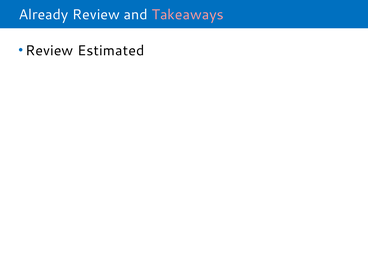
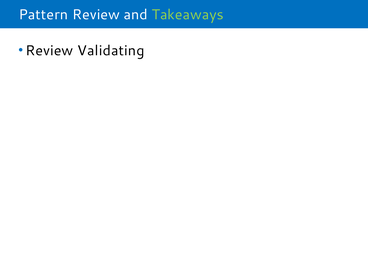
Already: Already -> Pattern (43, 15)
Takeaways colour: pink -> light green (188, 15)
Estimated: Estimated -> Validating (111, 51)
